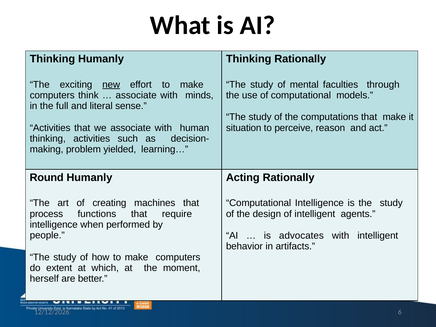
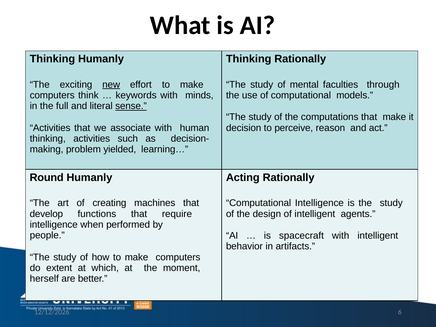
associate: associate -> keywords (136, 95)
sense underline: none -> present (131, 106)
situation: situation -> decision (244, 128)
process: process -> develop (46, 214)
advocates: advocates -> spacecraft (301, 236)
